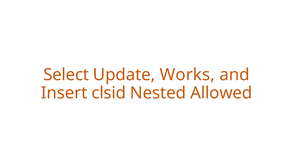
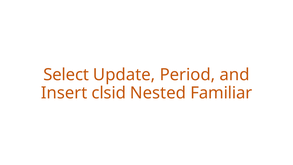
Works: Works -> Period (187, 75)
Allowed: Allowed -> Familiar (221, 93)
